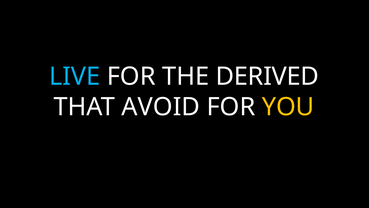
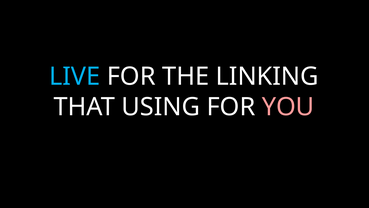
DERIVED: DERIVED -> LINKING (267, 76)
AVOID: AVOID -> USING (161, 107)
YOU colour: yellow -> pink (288, 107)
